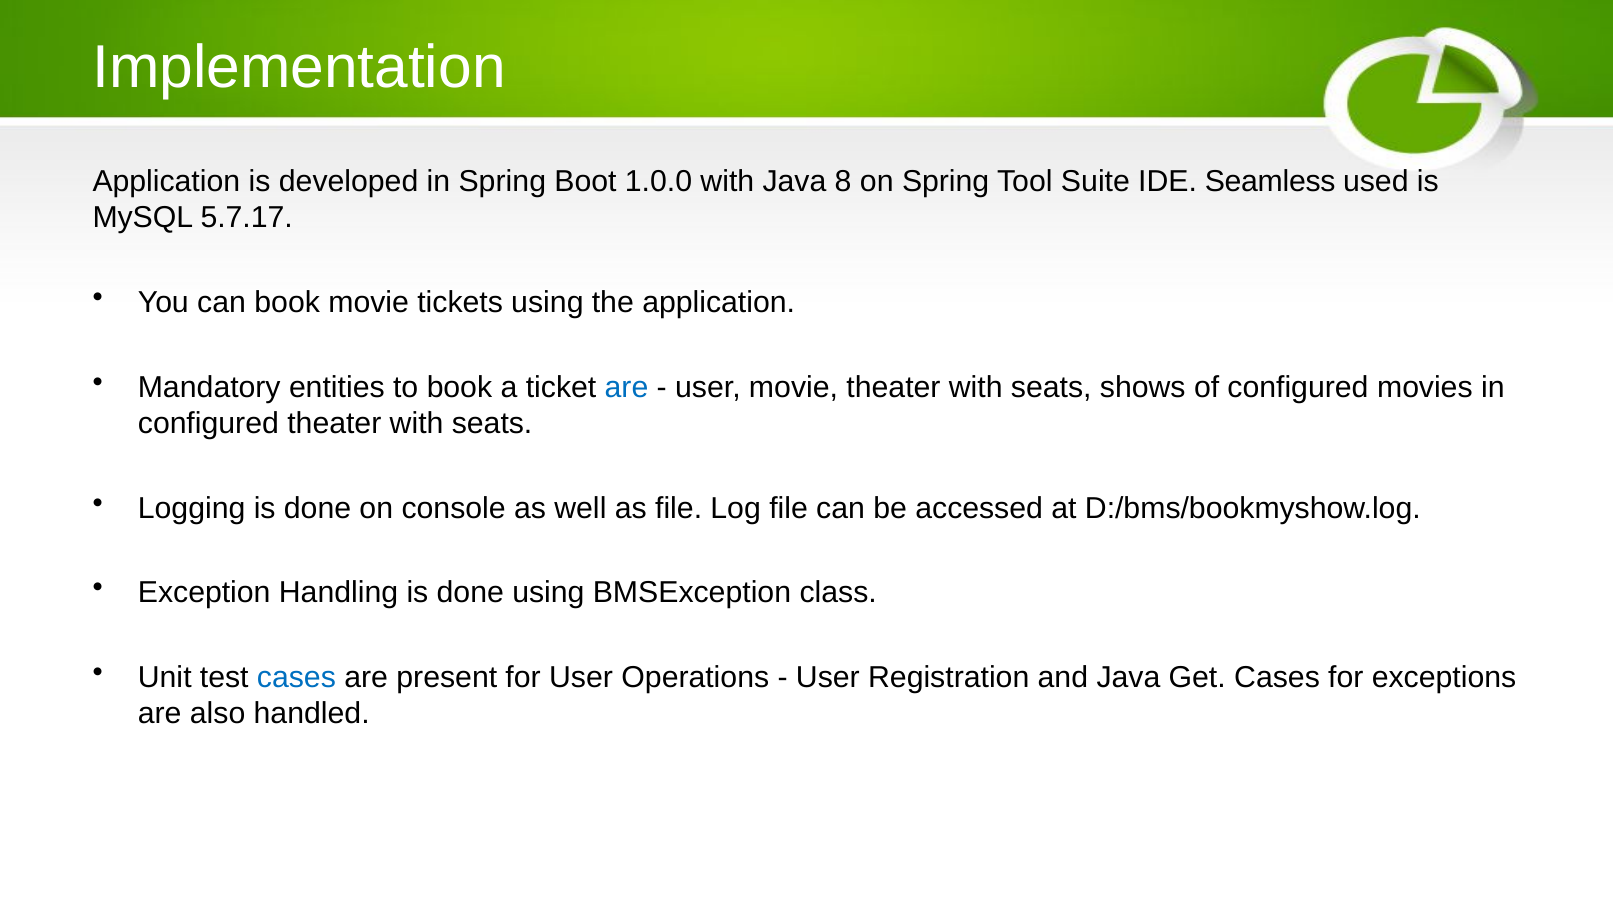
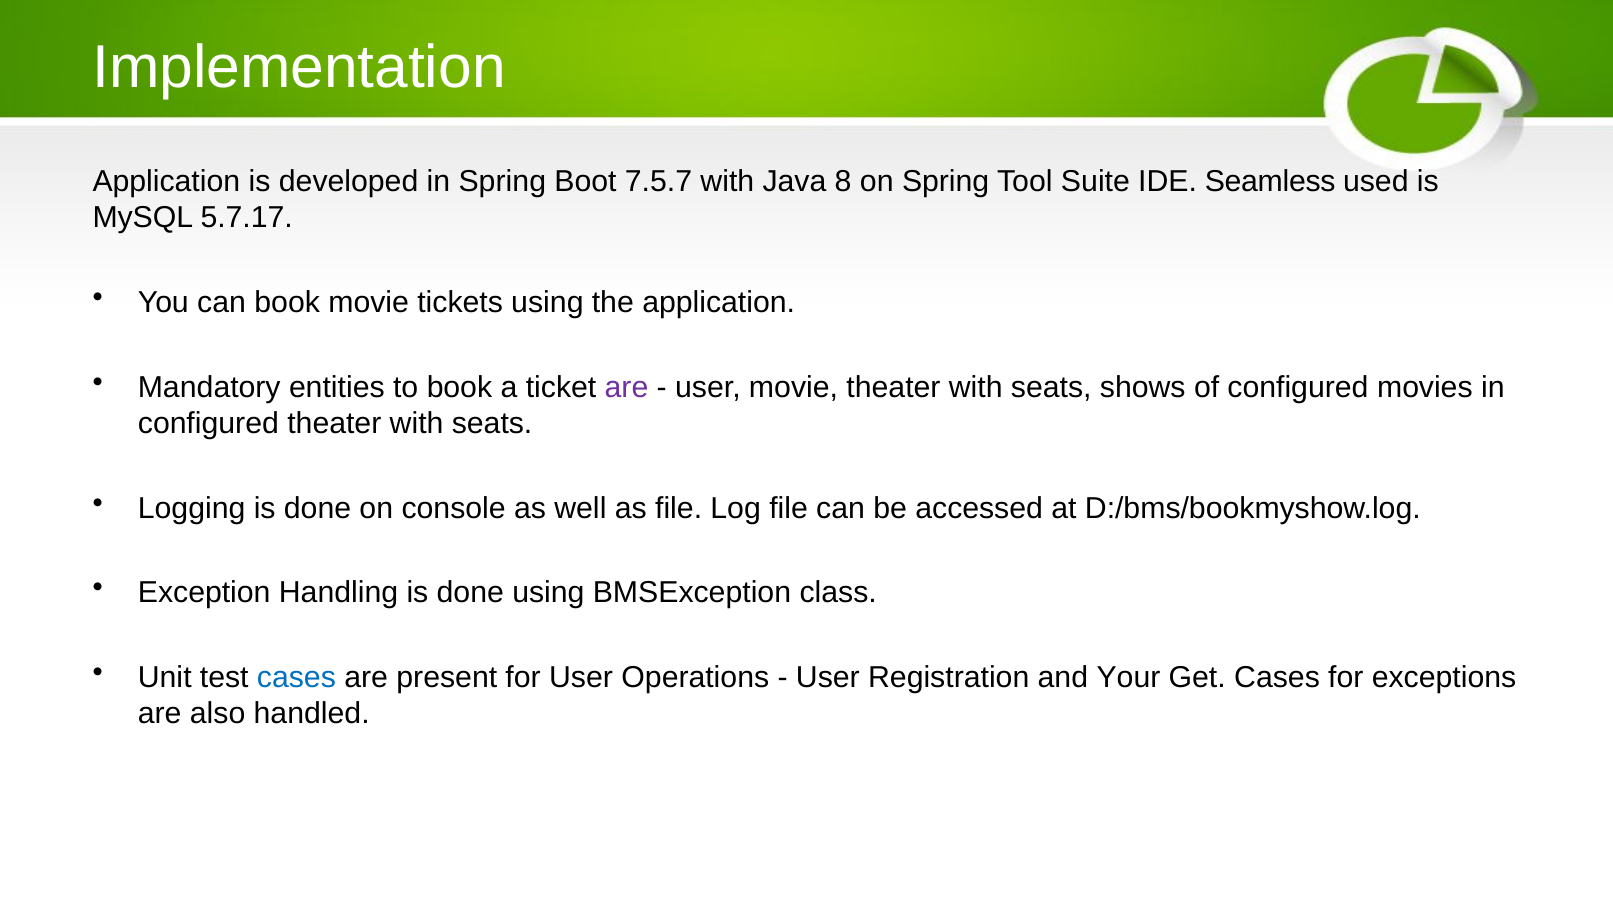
1.0.0: 1.0.0 -> 7.5.7 (658, 182)
are colour: blue -> purple (626, 387)
and Java: Java -> Your (1128, 678)
